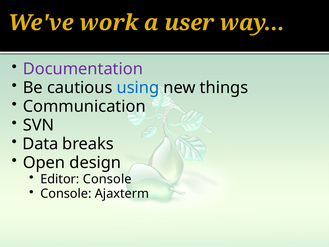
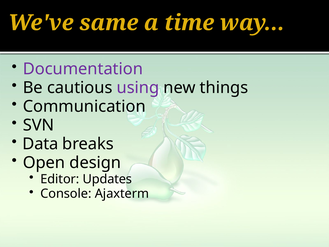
work: work -> same (109, 23)
user: user -> time (189, 23)
using colour: blue -> purple (138, 88)
Editor Console: Console -> Updates (107, 179)
